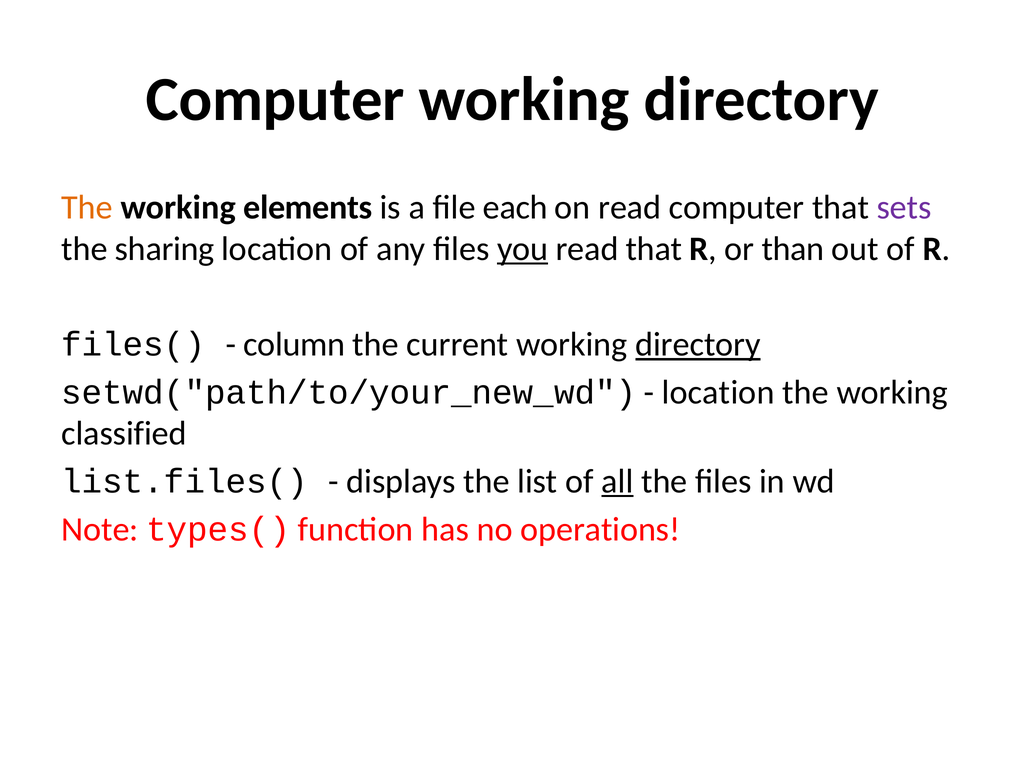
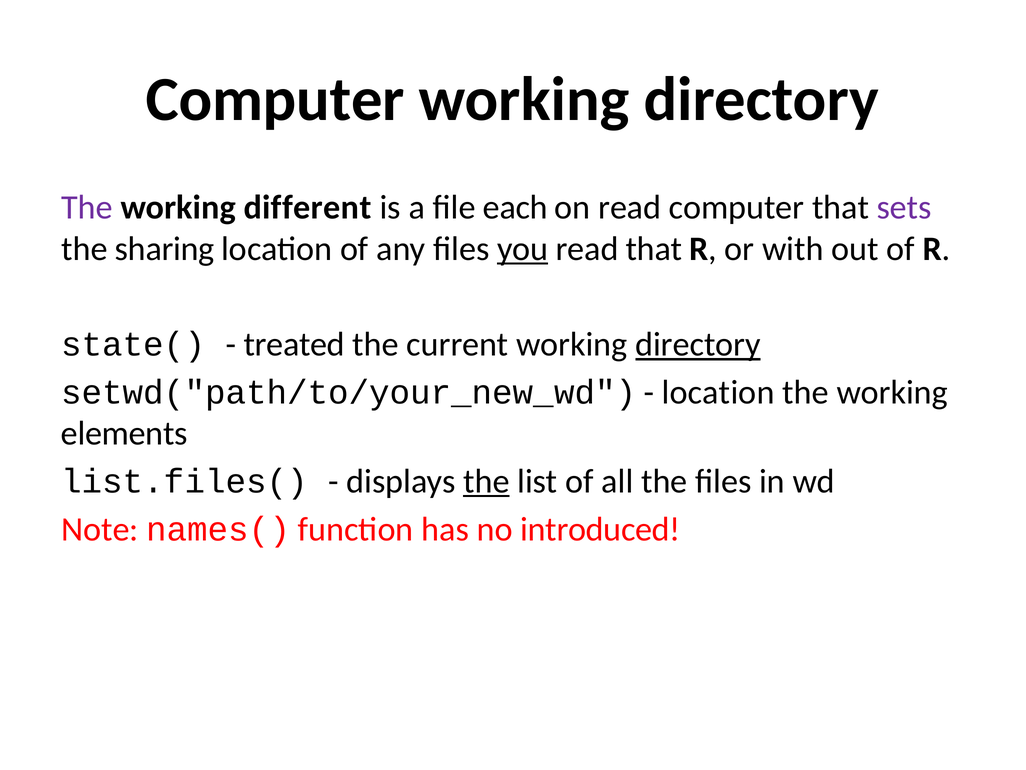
The colour: orange -> purple (87, 208)
elements: elements -> different (307, 208)
than: than -> with (793, 249)
files(: files( -> state( (133, 344)
column: column -> treated (294, 344)
classified: classified -> elements (124, 433)
the underline: none -> present (486, 481)
all underline: present -> none (617, 481)
types(: types( -> names( (218, 529)
operations: operations -> introduced (600, 529)
